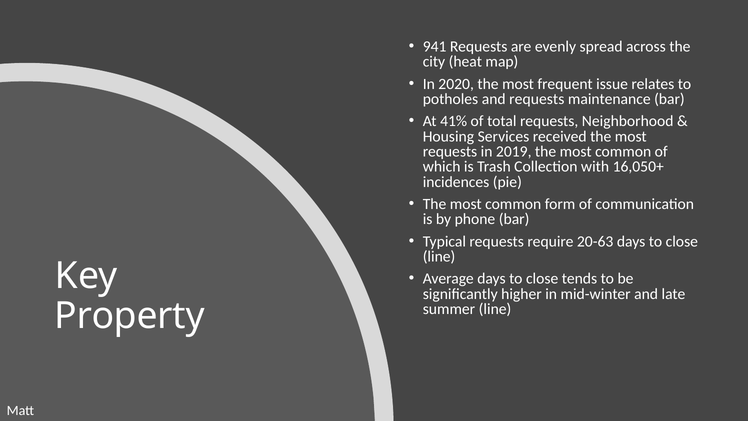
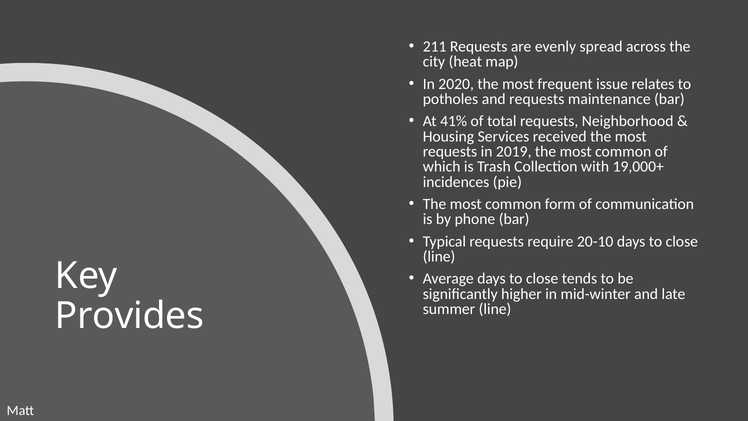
941: 941 -> 211 (435, 47)
16,050+: 16,050+ -> 19,000+ (638, 167)
20-63: 20-63 -> 20-10 (595, 241)
Property: Property -> Provides (129, 316)
